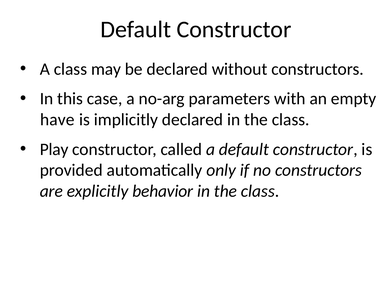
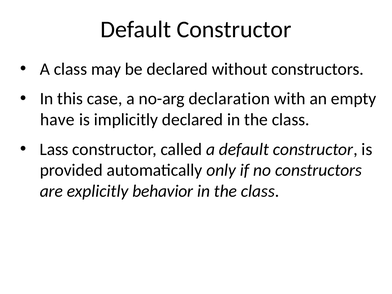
parameters: parameters -> declaration (229, 99)
Play: Play -> Lass (54, 149)
